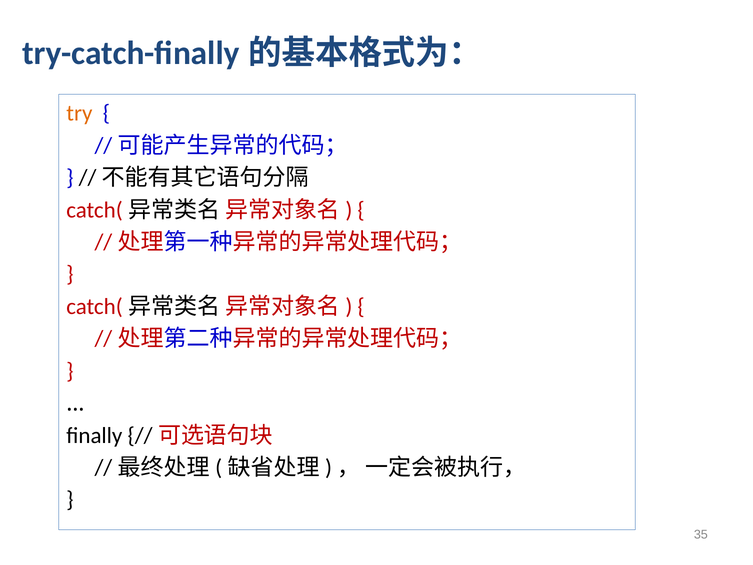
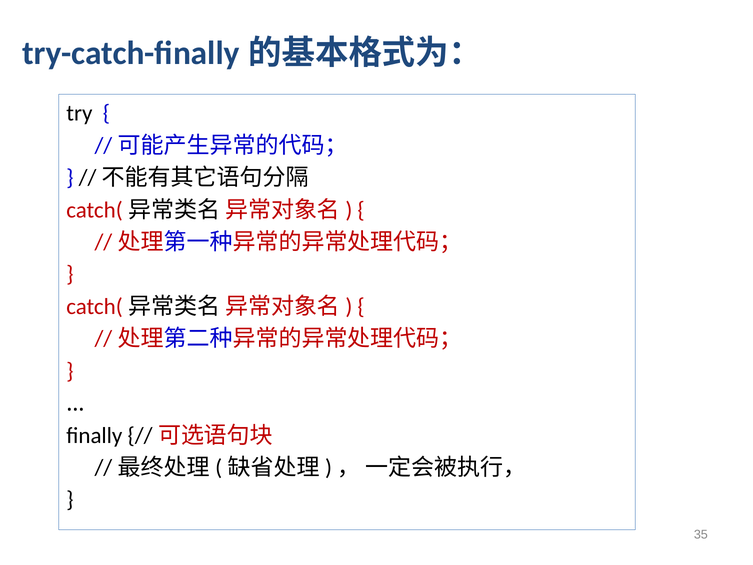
try colour: orange -> black (79, 113)
